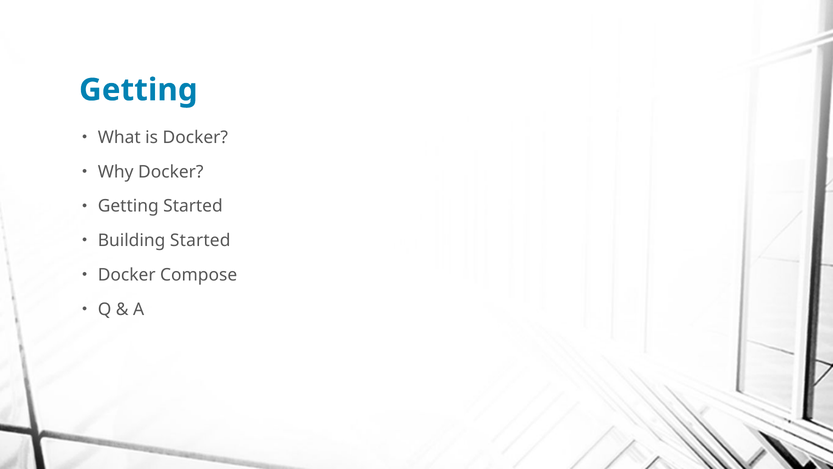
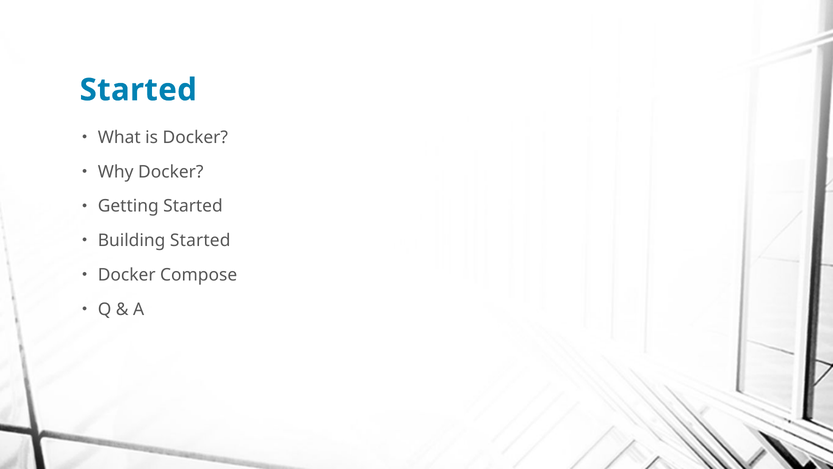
Getting: Getting -> Started (138, 90)
